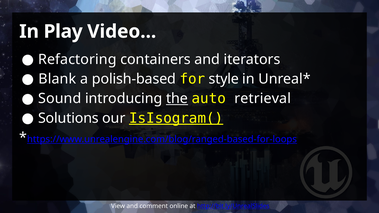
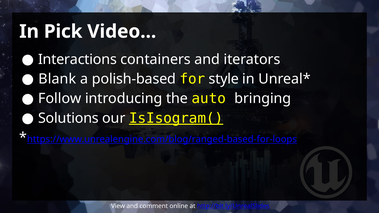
Play: Play -> Pick (63, 31)
Refactoring: Refactoring -> Interactions (77, 59)
Sound: Sound -> Follow (60, 99)
the underline: present -> none (177, 99)
retrieval: retrieval -> bringing (263, 99)
